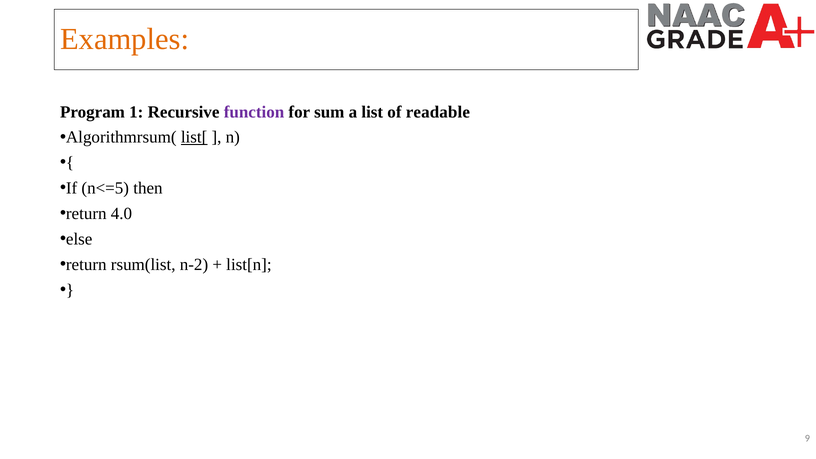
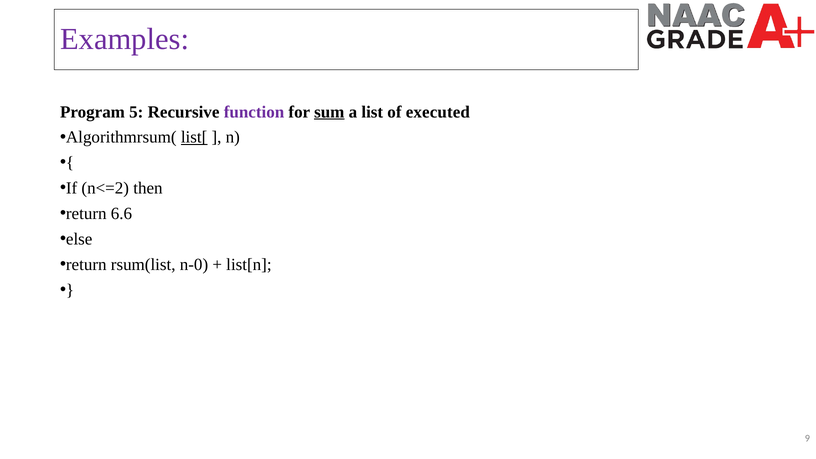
Examples colour: orange -> purple (125, 39)
1: 1 -> 5 (136, 112)
sum underline: none -> present (329, 112)
readable: readable -> executed (438, 112)
n<=5: n<=5 -> n<=2 (105, 188)
4.0: 4.0 -> 6.6 (121, 214)
n-2: n-2 -> n-0 (194, 265)
